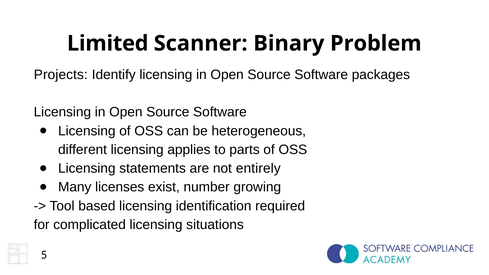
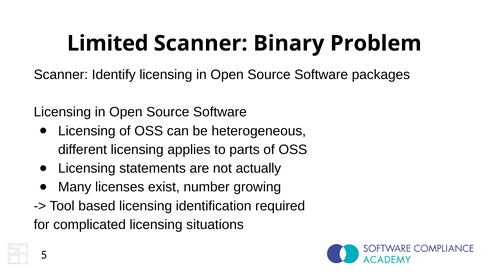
Projects: Projects -> Scanner (61, 75)
entirely: entirely -> actually (258, 168)
